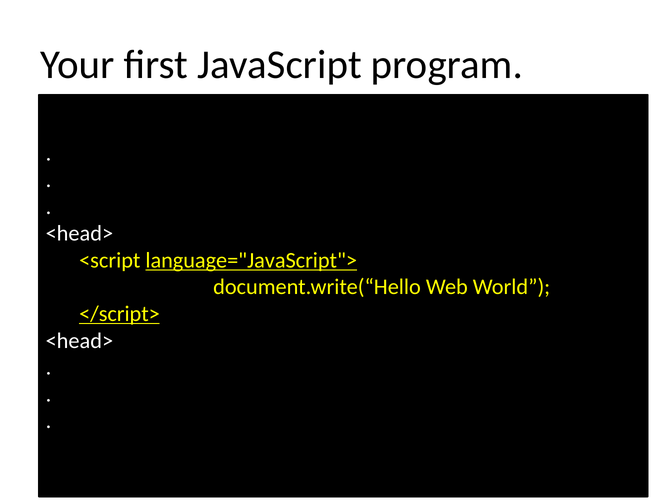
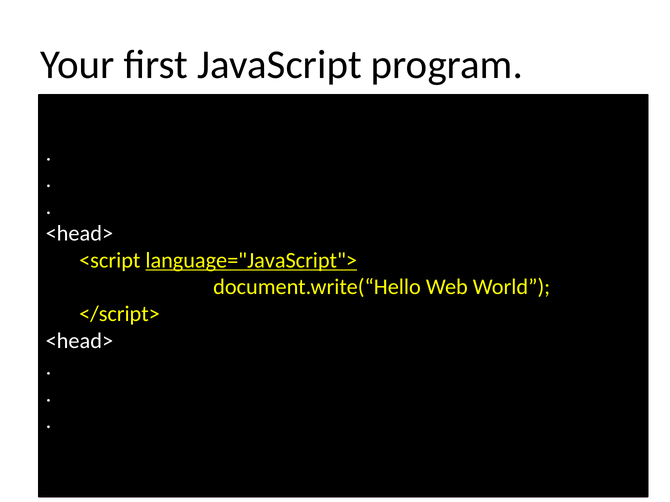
</script> underline: present -> none (119, 314)
